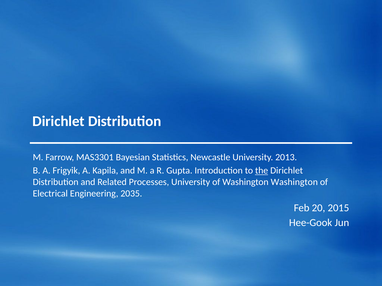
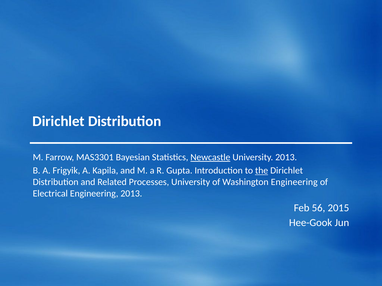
Newcastle underline: none -> present (210, 158)
Washington Washington: Washington -> Engineering (294, 182)
Engineering 2035: 2035 -> 2013 (131, 194)
20: 20 -> 56 (319, 208)
